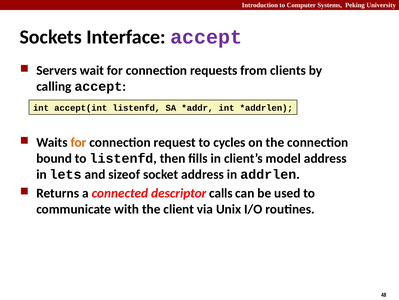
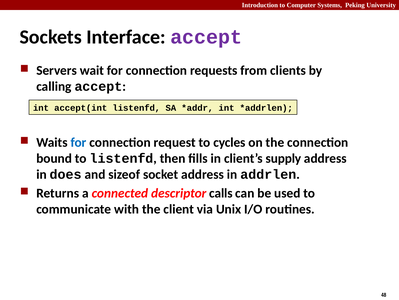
for colour: orange -> blue (79, 142)
model: model -> supply (283, 158)
lets: lets -> does (66, 174)
